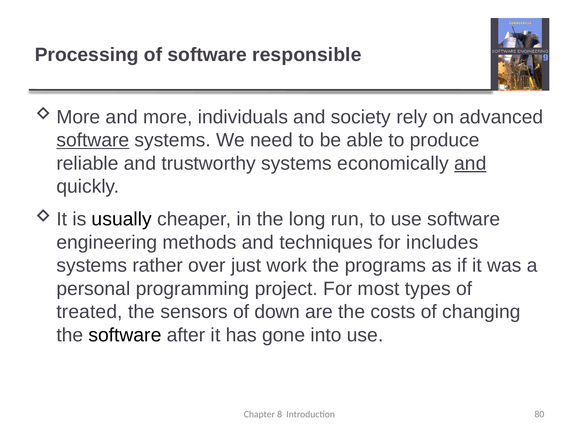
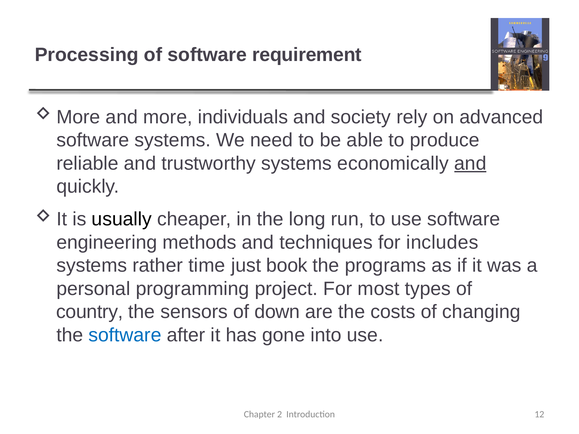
responsible: responsible -> requirement (307, 55)
software underline: present -> none (93, 140)
over: over -> time (207, 266)
work: work -> book (287, 266)
treated: treated -> country (90, 312)
software colour: black -> blue (125, 335)
8: 8 -> 2 (280, 415)
80: 80 -> 12 (539, 415)
